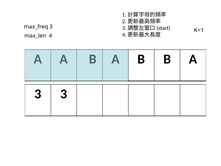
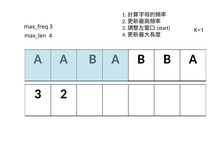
3 3: 3 -> 2 (64, 94)
